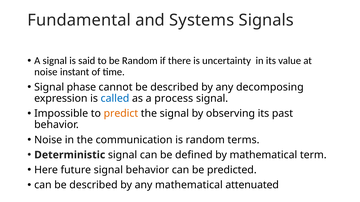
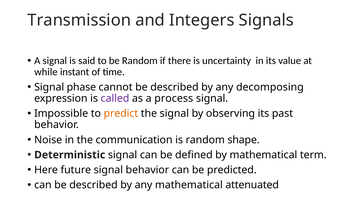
Fundamental: Fundamental -> Transmission (79, 20)
Systems: Systems -> Integers (202, 20)
noise: noise -> while (46, 72)
called colour: blue -> purple (115, 99)
terms: terms -> shape (244, 140)
